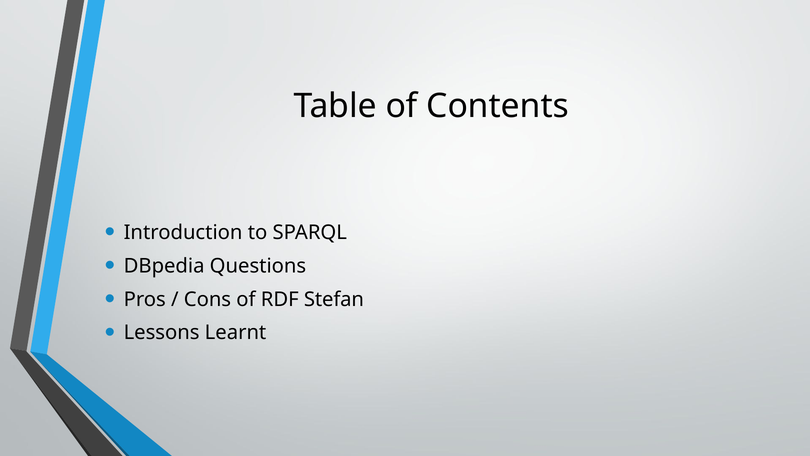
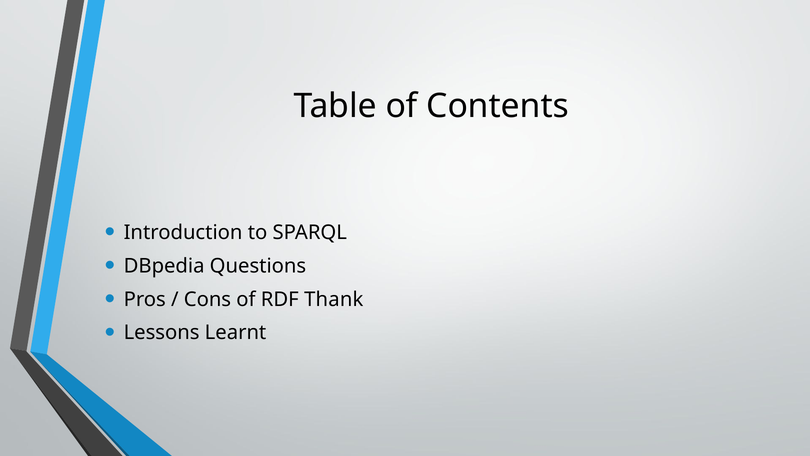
Stefan: Stefan -> Thank (334, 299)
